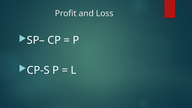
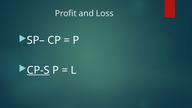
CP-S underline: none -> present (38, 70)
